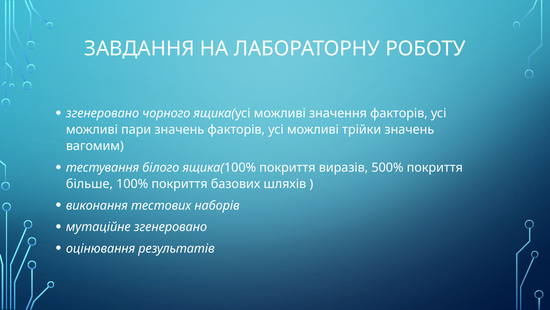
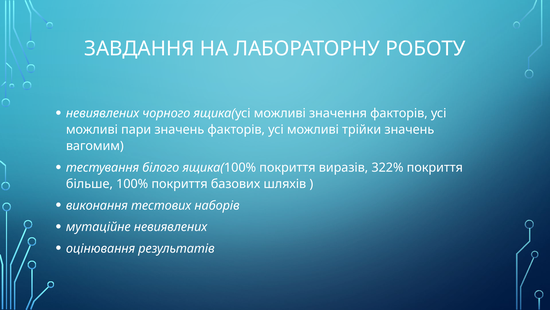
згенеровано: згенеровано -> невиявлених (103, 113)
500%: 500% -> 322% (387, 167)
мутаційне згенеровано: згенеровано -> невиявлених (170, 227)
